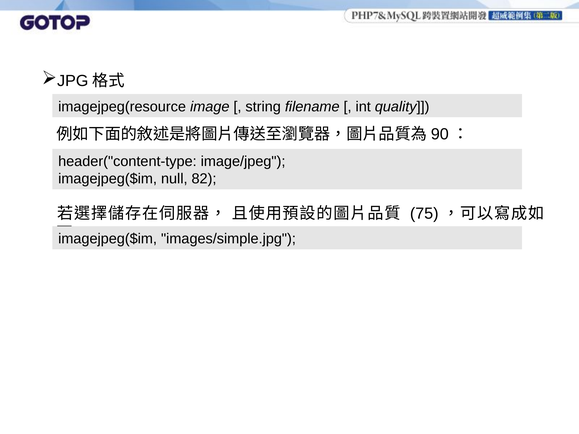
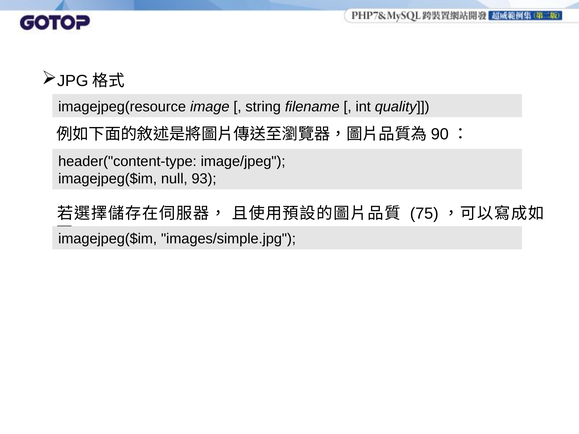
82: 82 -> 93 (204, 179)
